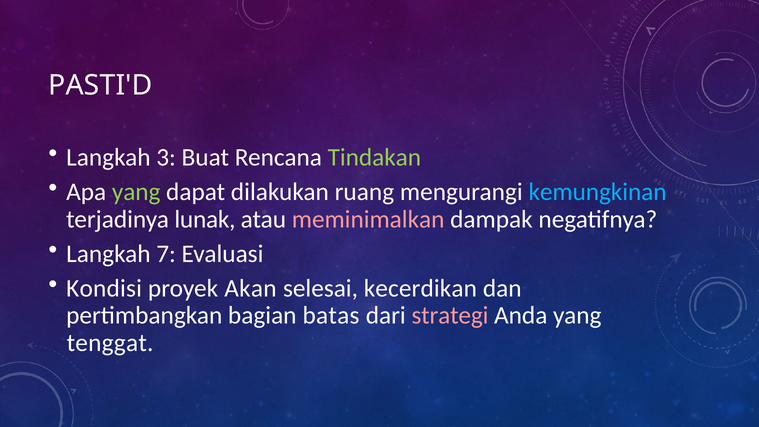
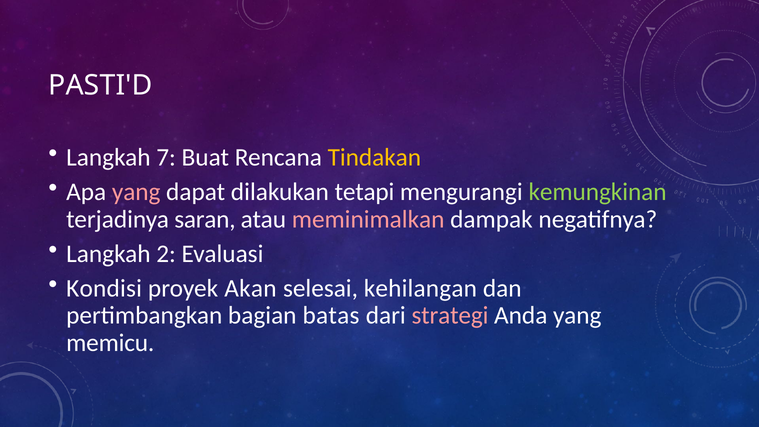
3: 3 -> 7 (166, 158)
Tindakan colour: light green -> yellow (374, 158)
yang colour: light green -> pink (136, 192)
ruang: ruang -> tetapi (365, 192)
kemungkinan colour: light blue -> light green (598, 192)
lunak: lunak -> saran (205, 219)
7: 7 -> 2 (166, 254)
kecerdikan: kecerdikan -> kehilangan (420, 288)
tenggat: tenggat -> memicu (110, 343)
